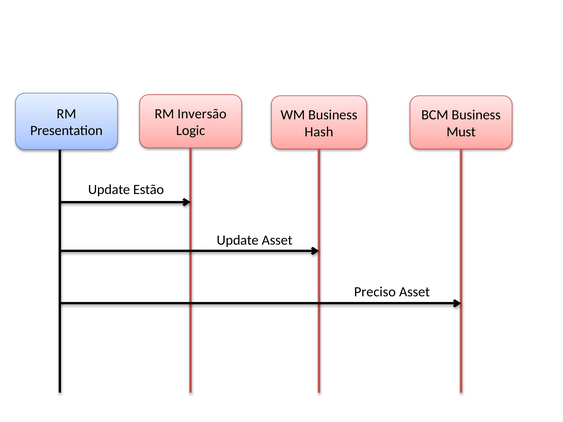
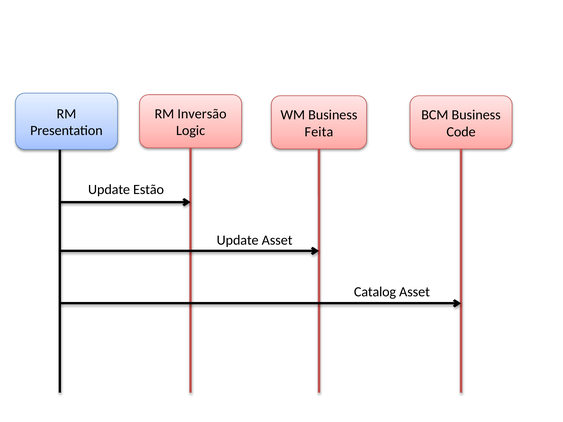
Hash: Hash -> Feita (319, 132)
Must: Must -> Code (461, 132)
Preciso: Preciso -> Catalog (375, 292)
